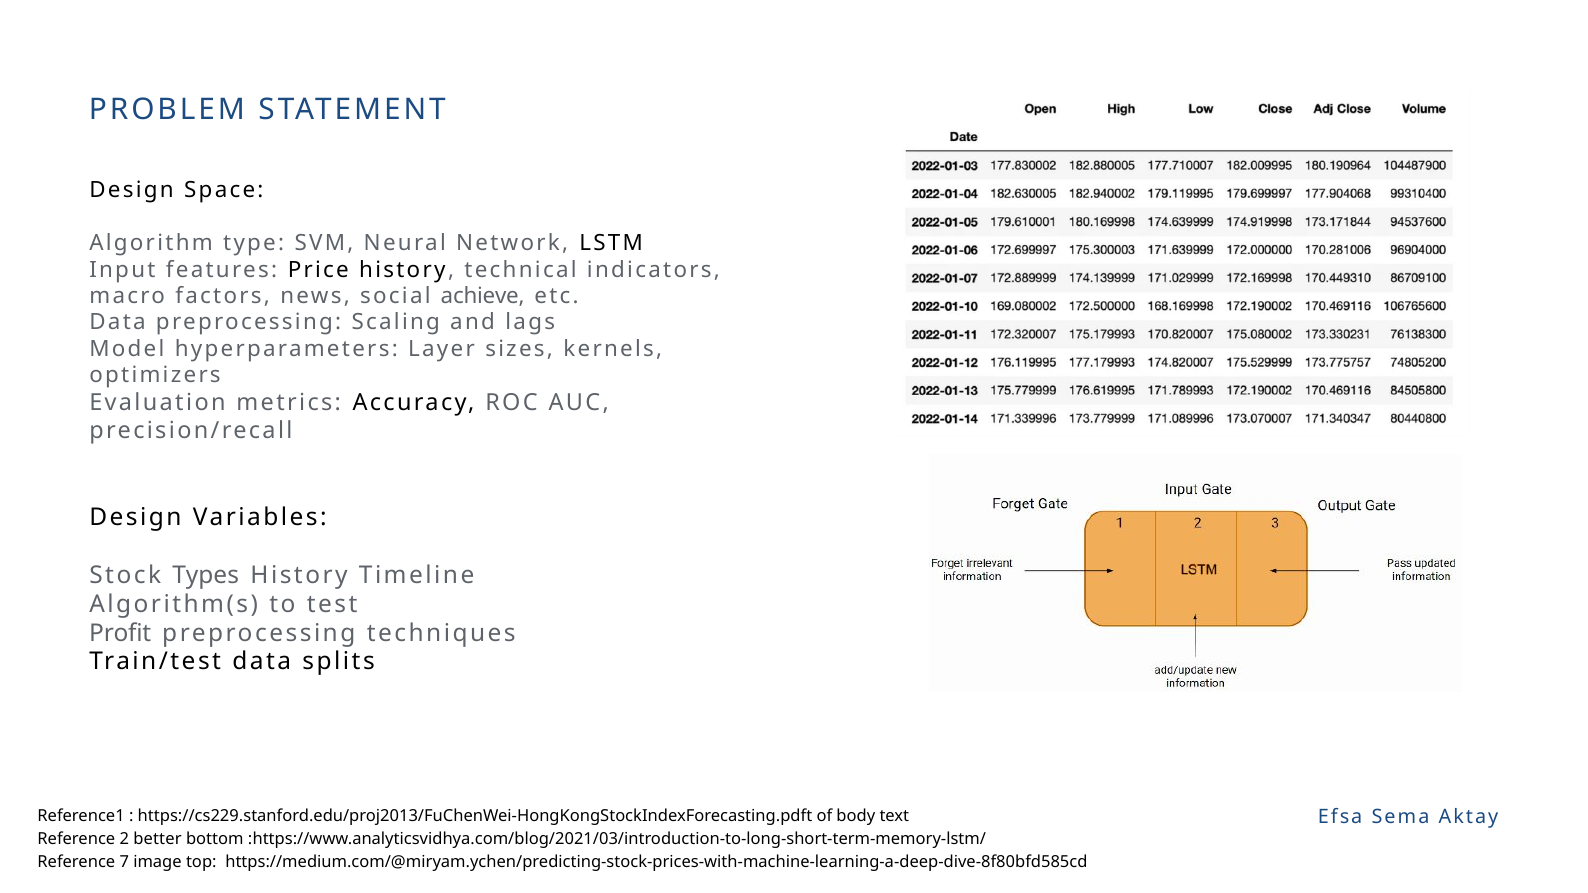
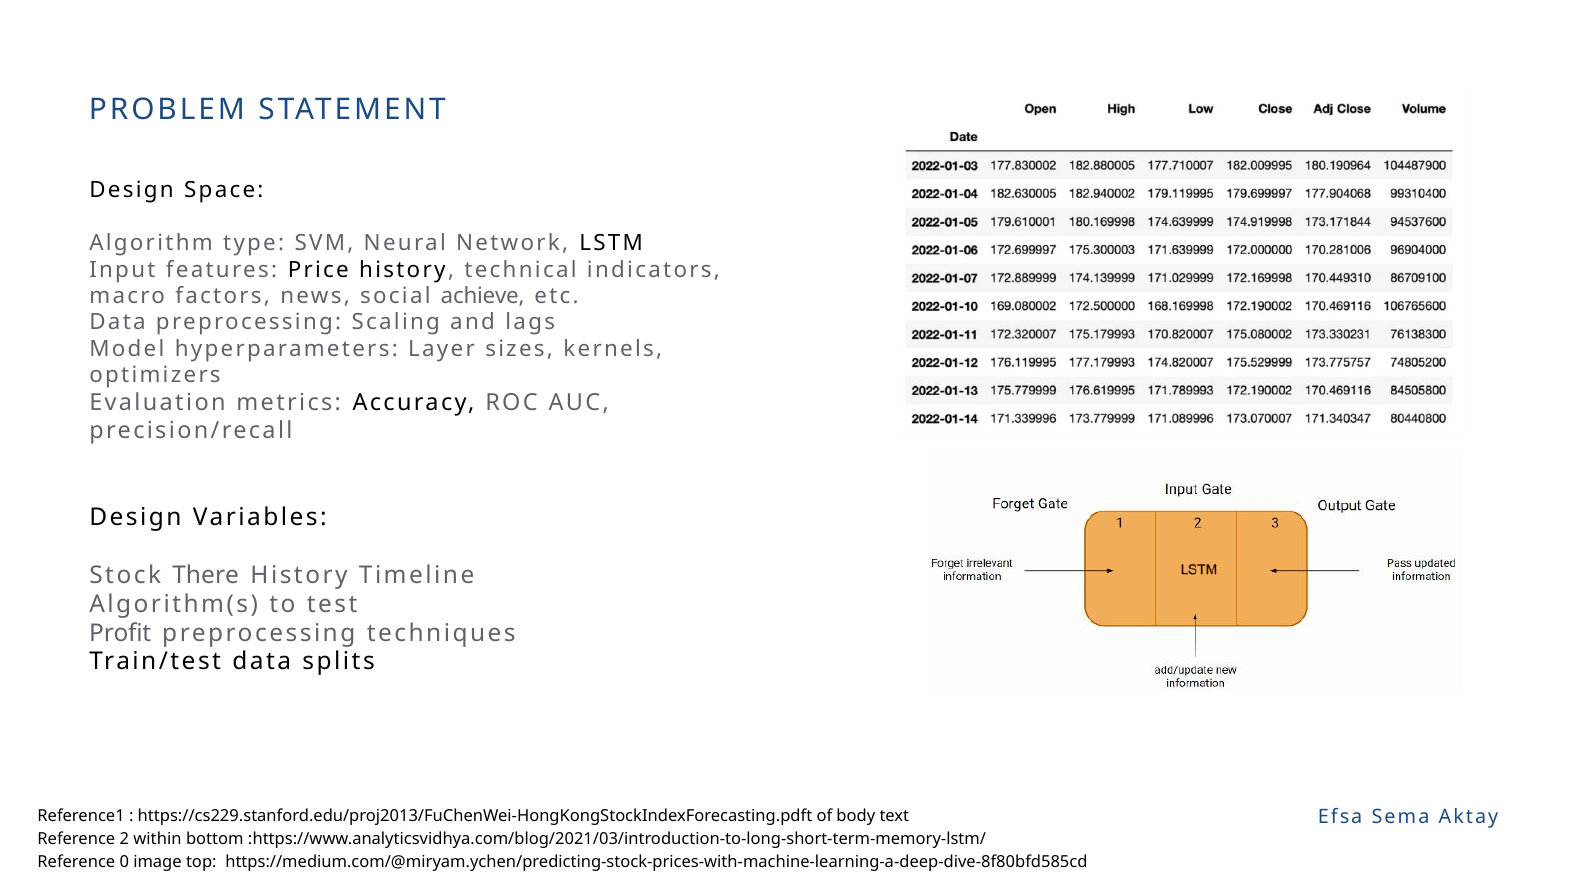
Types: Types -> There (206, 575)
better: better -> within (157, 839)
7: 7 -> 0 (124, 862)
